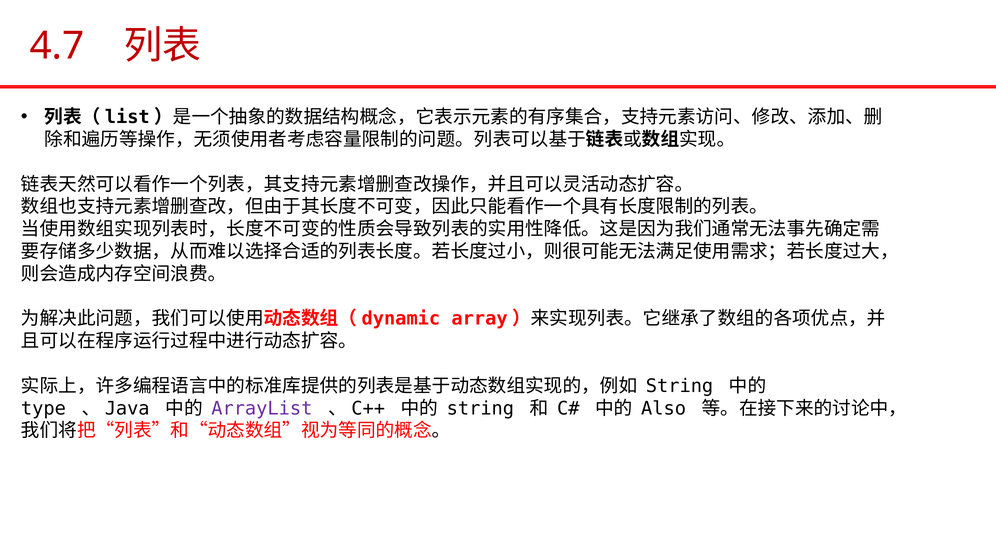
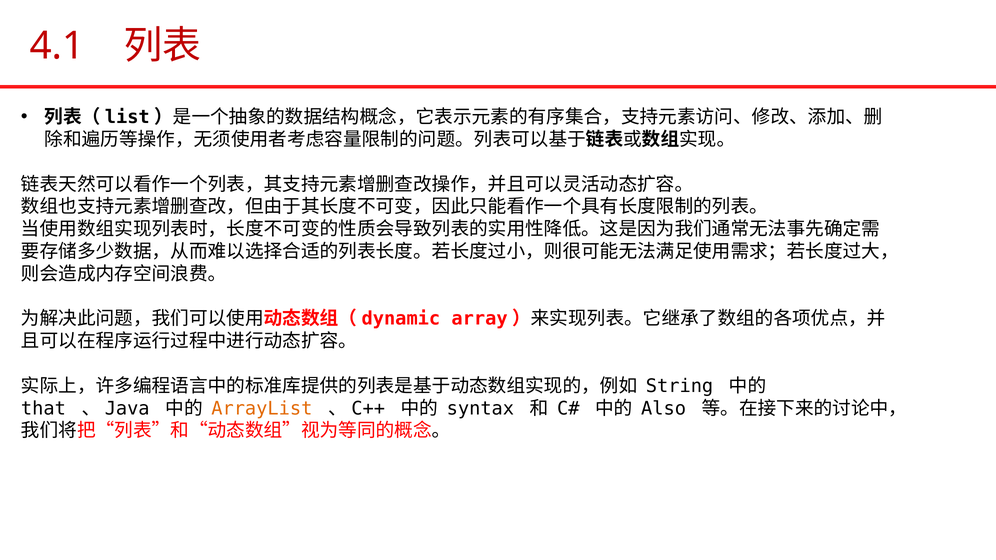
4.7: 4.7 -> 4.1 (57, 46)
type: type -> that (43, 409)
ArrayList colour: purple -> orange (262, 409)
string: string -> syntax (480, 409)
